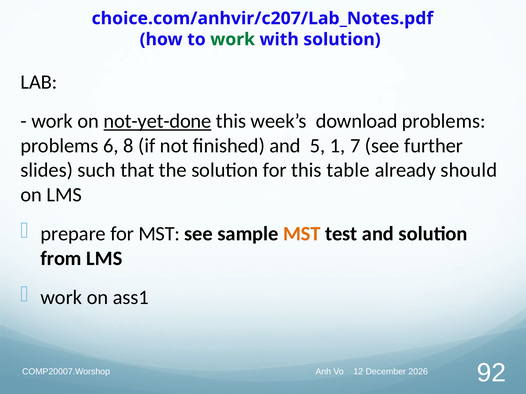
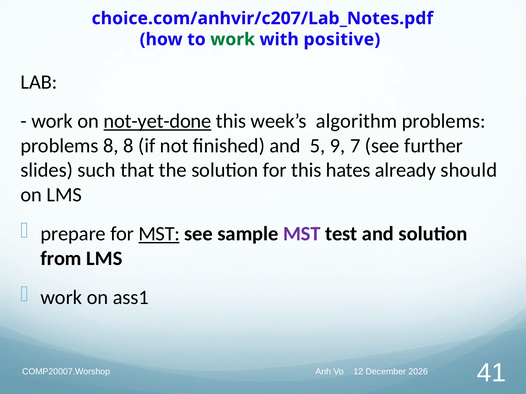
with solution: solution -> positive (342, 39)
download: download -> algorithm (357, 121)
problems 6: 6 -> 8 (111, 146)
1: 1 -> 9 (338, 146)
table: table -> hates (348, 170)
MST underline: none -> present (159, 234)
MST colour: orange -> purple (302, 234)
92: 92 -> 41 (491, 373)
